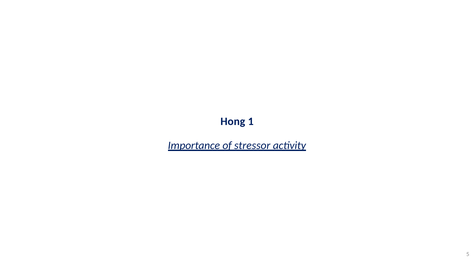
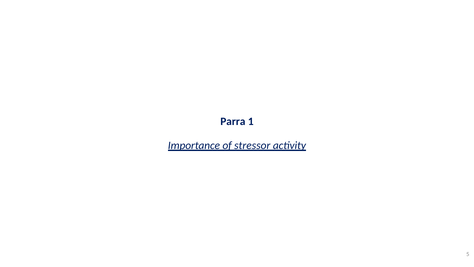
Hong: Hong -> Parra (233, 121)
